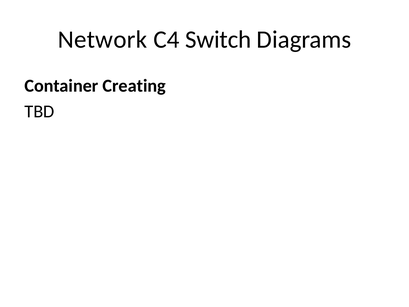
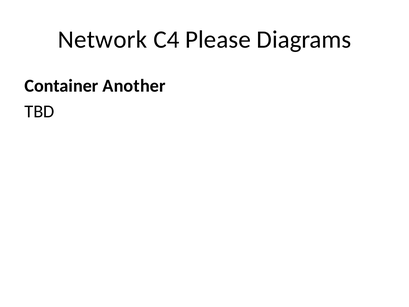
Switch: Switch -> Please (218, 40)
Creating: Creating -> Another (134, 86)
